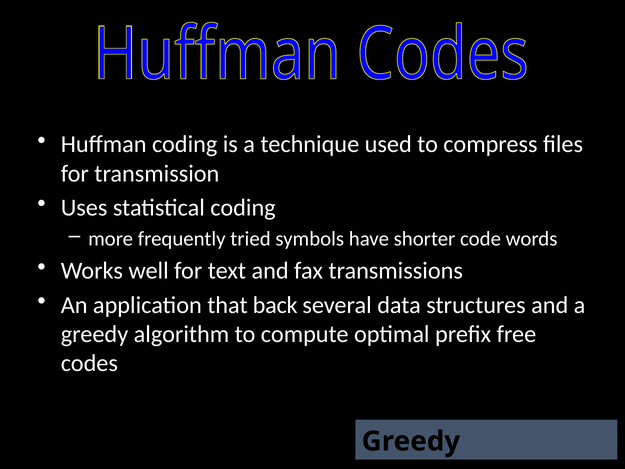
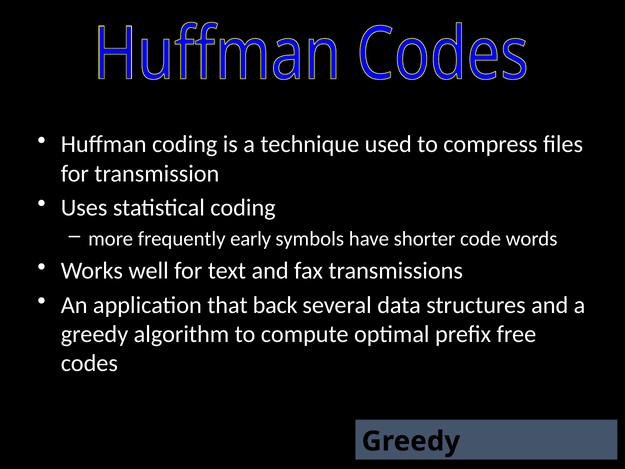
tried: tried -> early (251, 239)
